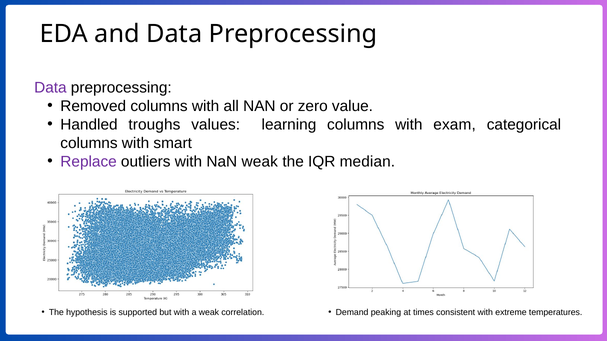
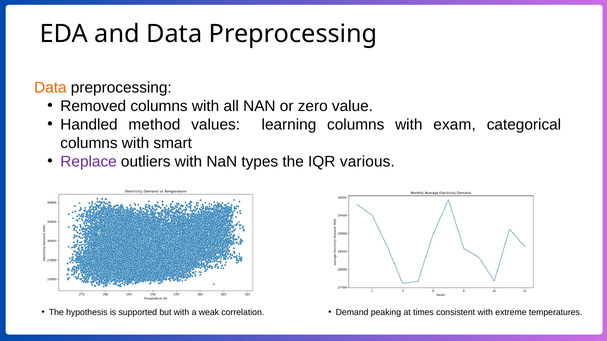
Data colour: purple -> orange (50, 88)
troughs: troughs -> method (154, 125)
NaN weak: weak -> types (260, 162)
median: median -> various (367, 162)
